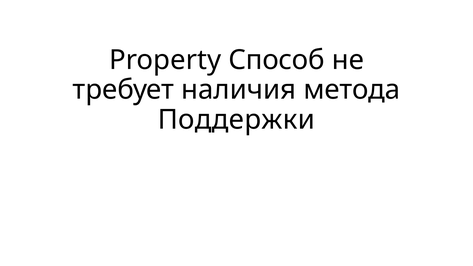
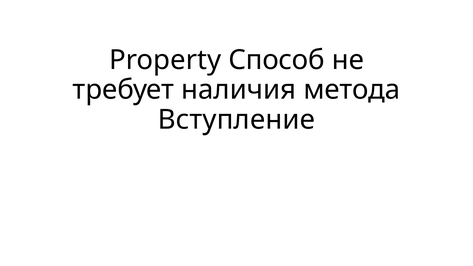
Поддержки: Поддержки -> Вступление (236, 120)
